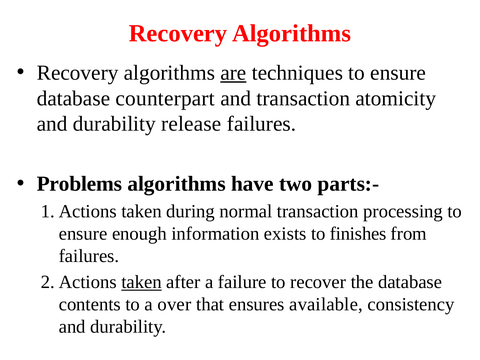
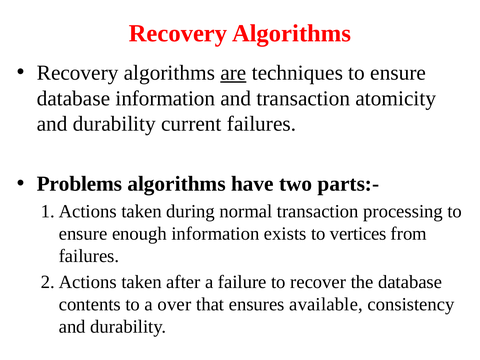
database counterpart: counterpart -> information (165, 98)
release: release -> current (191, 124)
finishes: finishes -> vertices (358, 234)
taken underline: present -> none (142, 282)
